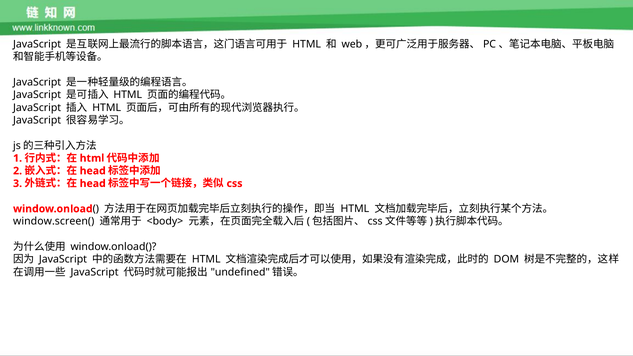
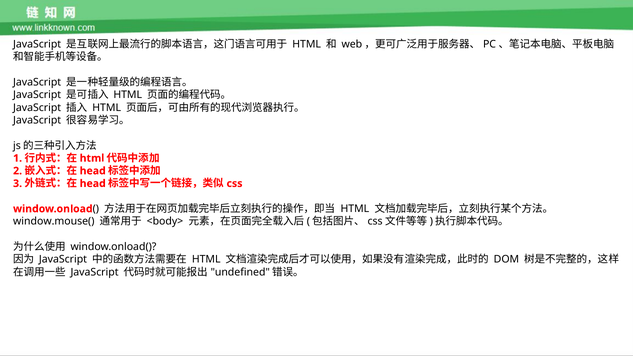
window.screen(: window.screen( -> window.mouse( (54, 222)
